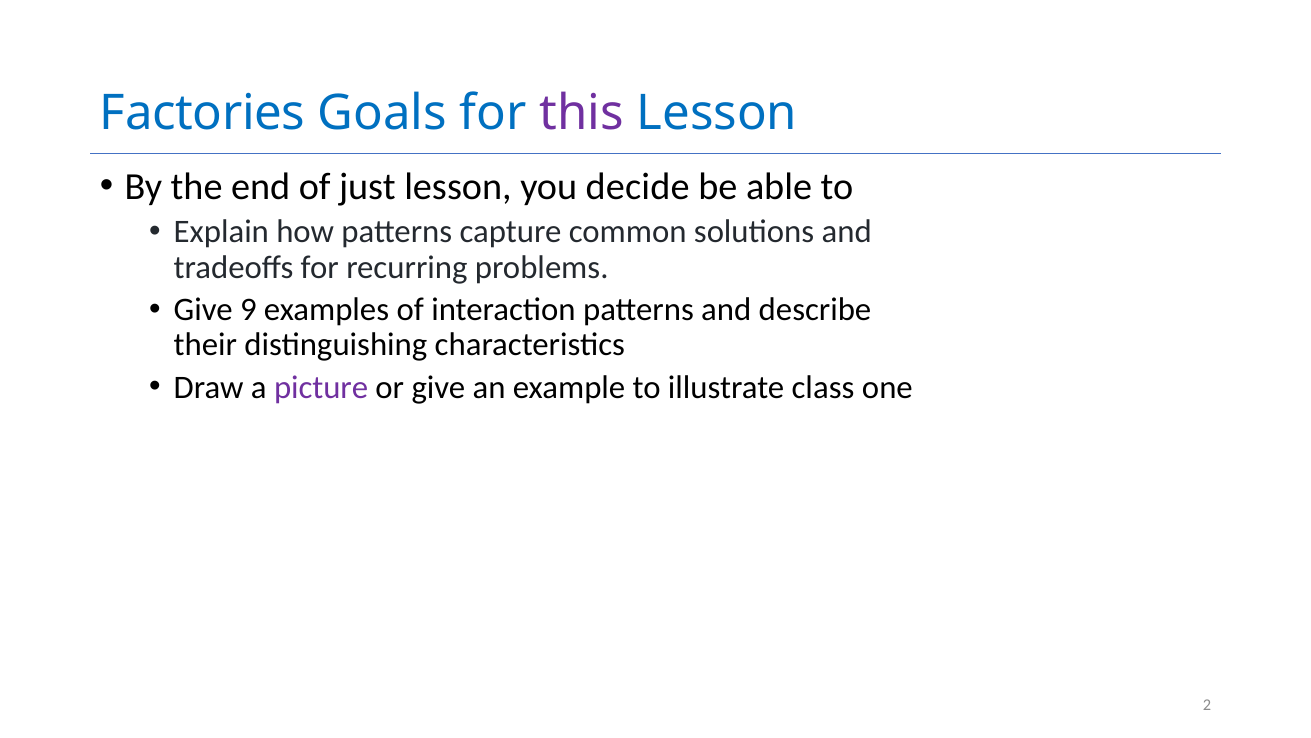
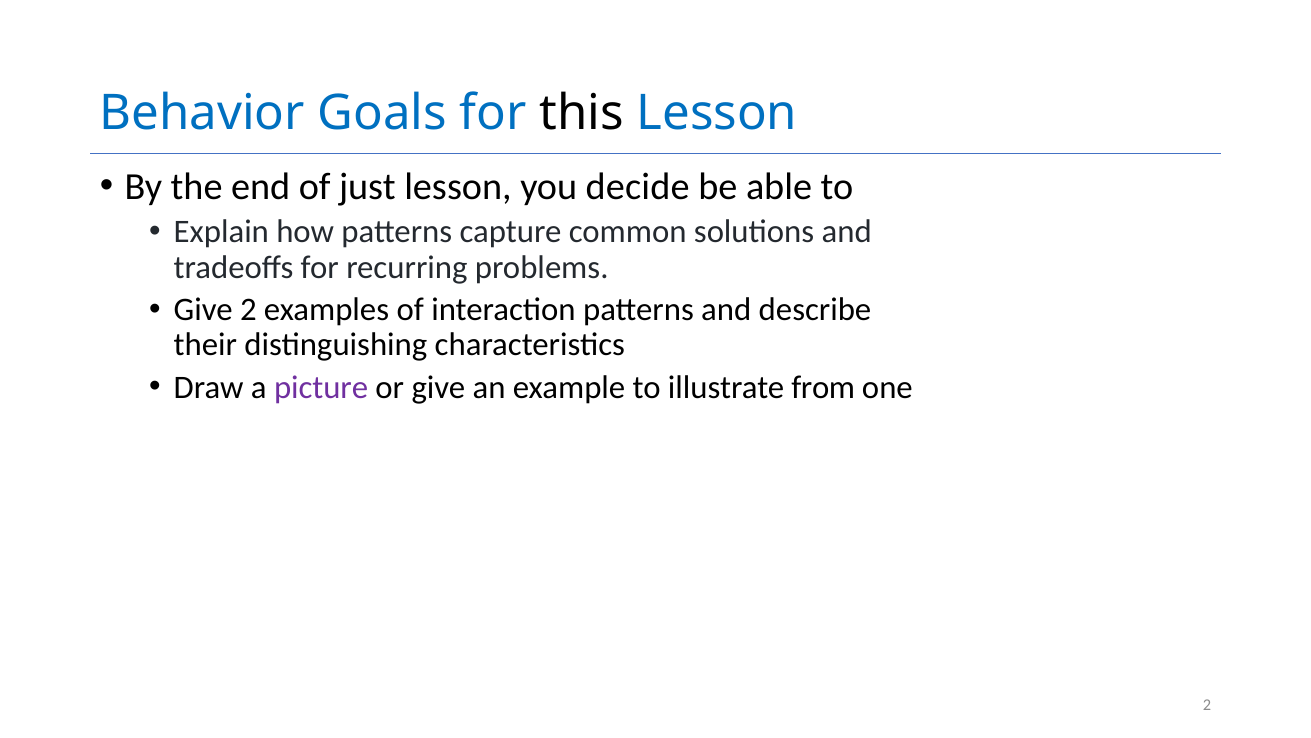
Factories: Factories -> Behavior (202, 113)
this colour: purple -> black (582, 113)
Give 9: 9 -> 2 (248, 309)
class: class -> from (823, 387)
